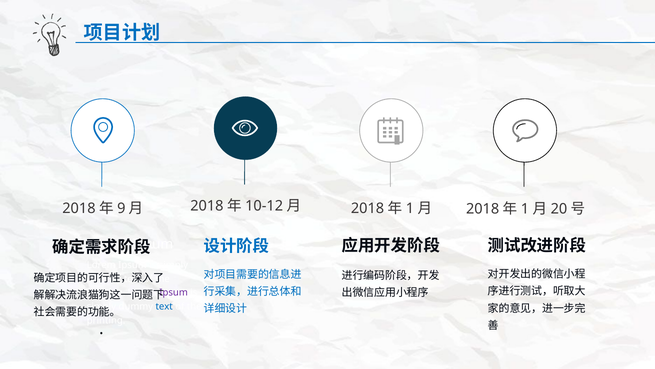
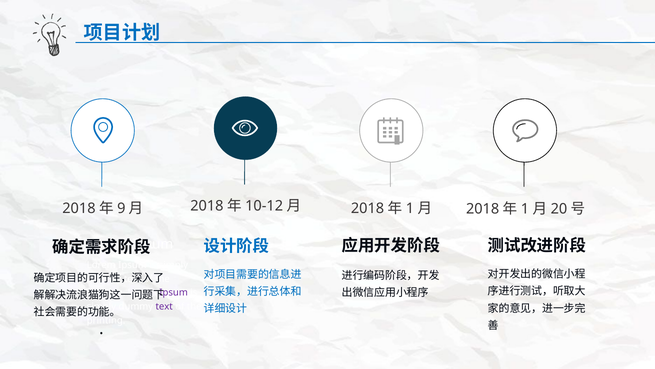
text colour: blue -> purple (164, 306)
